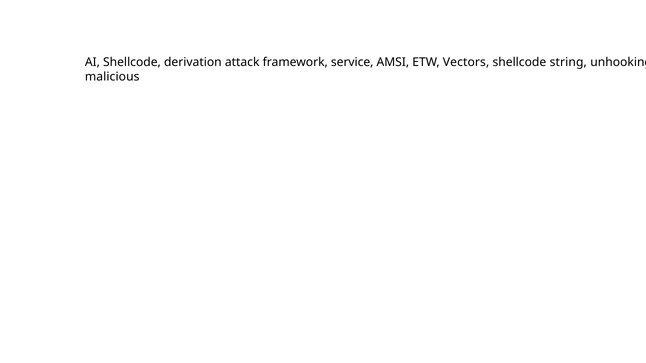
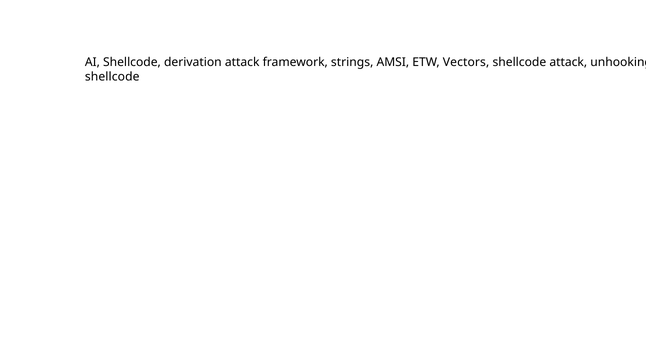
service: service -> strings (352, 62)
shellcode string: string -> attack (568, 62)
malicious: malicious -> shellcode (112, 77)
